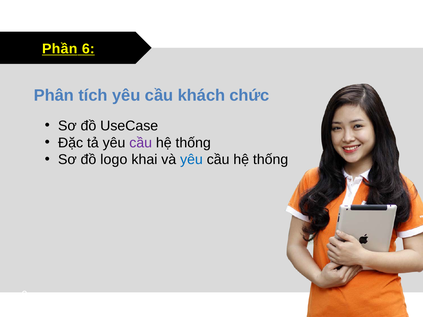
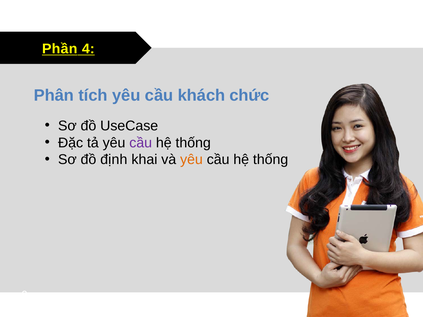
6: 6 -> 4 (88, 49)
logo: logo -> định (114, 160)
yêu colour: blue -> orange (191, 160)
